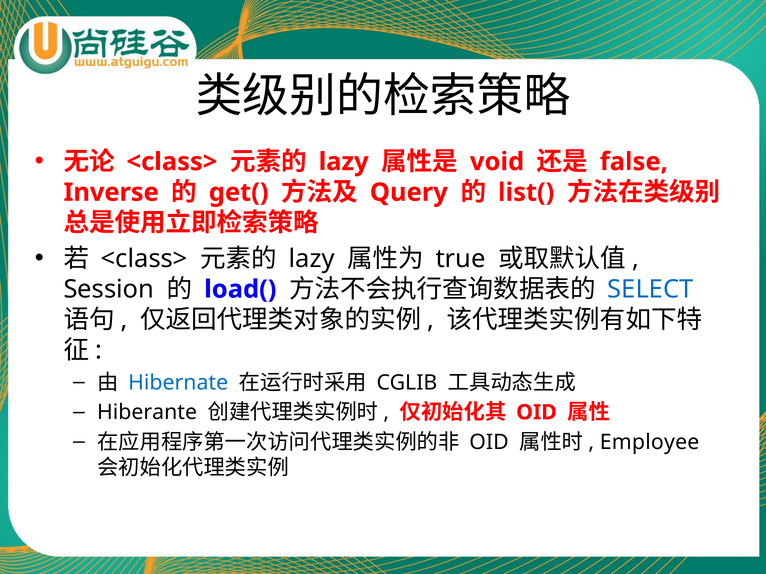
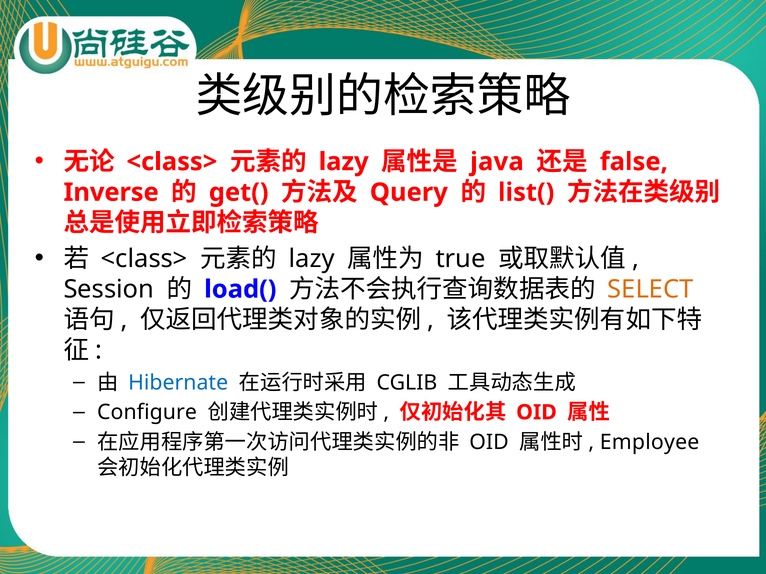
void: void -> java (497, 162)
SELECT colour: blue -> orange (650, 290)
Hiberante: Hiberante -> Configure (147, 413)
